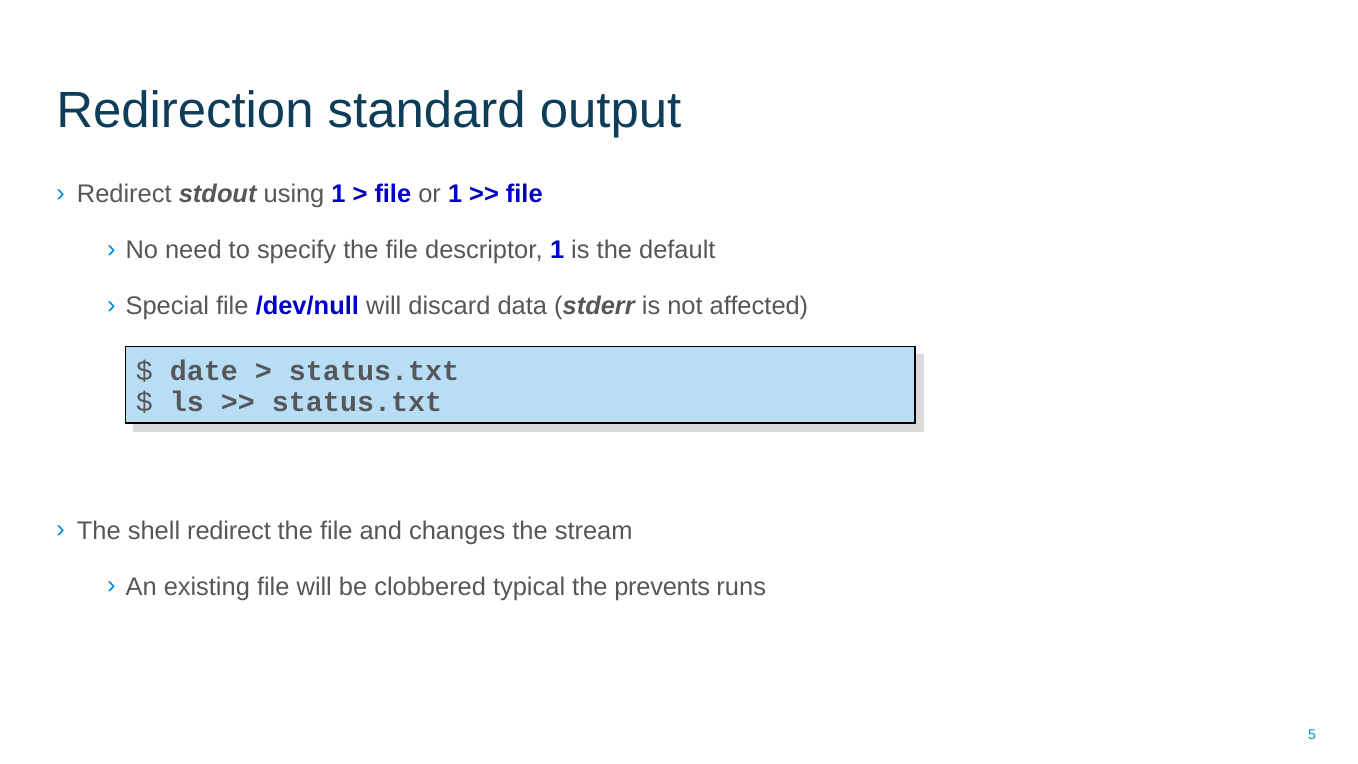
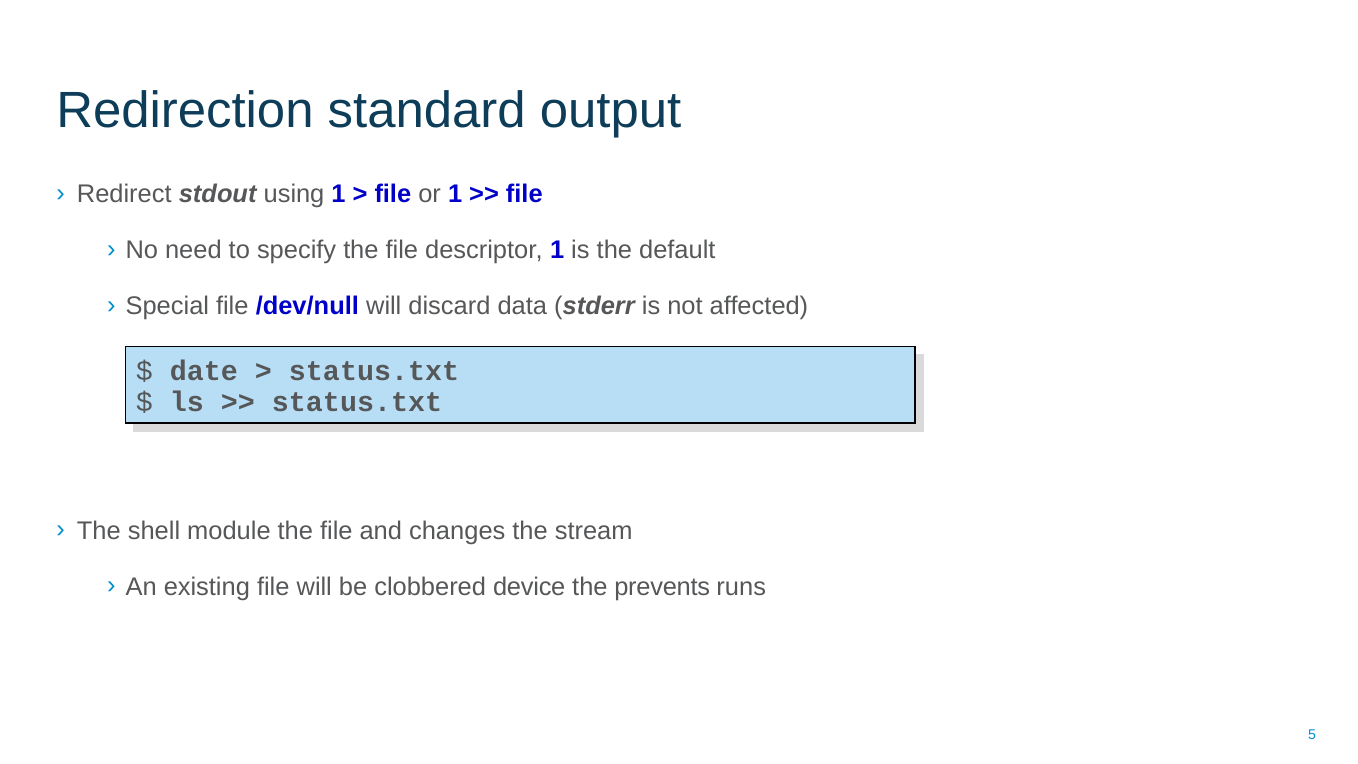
shell redirect: redirect -> module (229, 531)
typical: typical -> device (529, 587)
